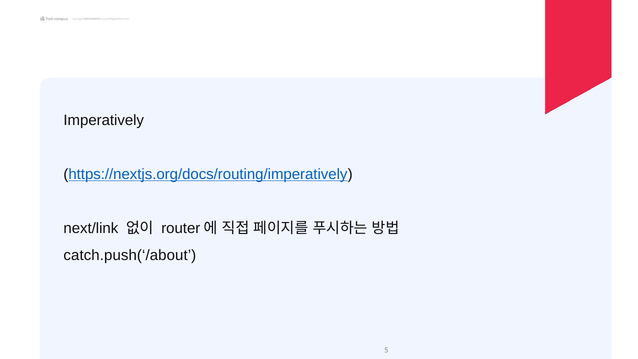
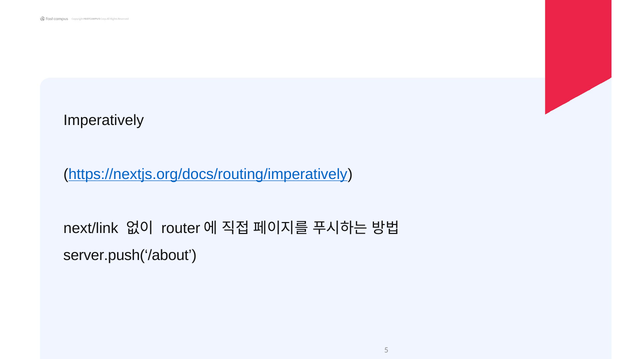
catch.push(‘/about: catch.push(‘/about -> server.push(‘/about (130, 255)
